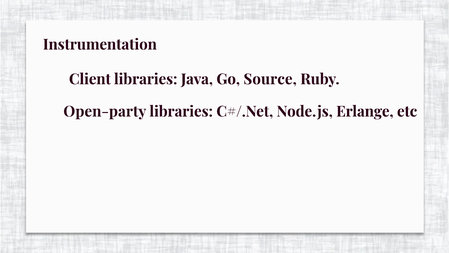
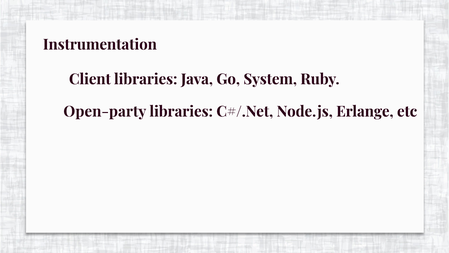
Source: Source -> System (270, 79)
